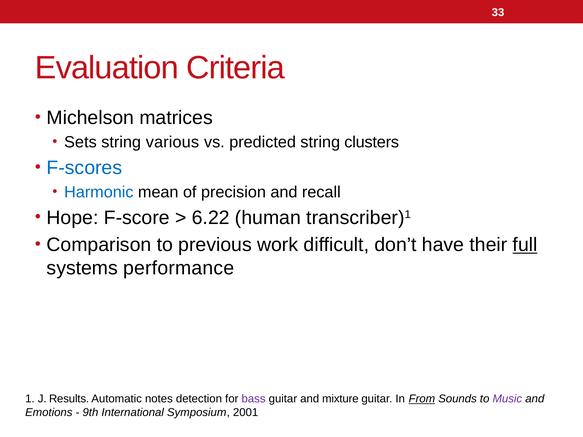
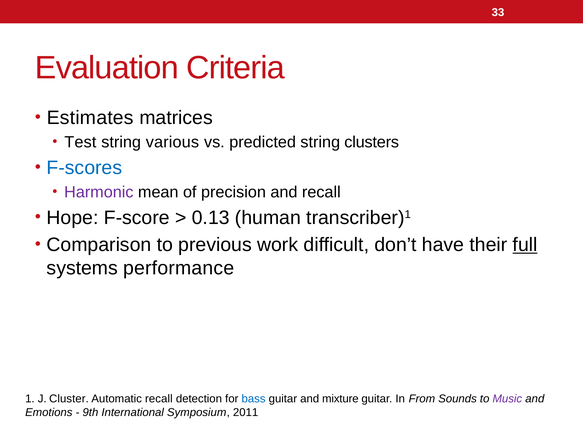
Michelson: Michelson -> Estimates (90, 118)
Sets: Sets -> Test (80, 142)
Harmonic colour: blue -> purple (99, 192)
6.22: 6.22 -> 0.13 (211, 218)
Results: Results -> Cluster (69, 399)
Automatic notes: notes -> recall (159, 399)
bass colour: purple -> blue (254, 399)
From underline: present -> none (422, 399)
2001: 2001 -> 2011 (246, 413)
